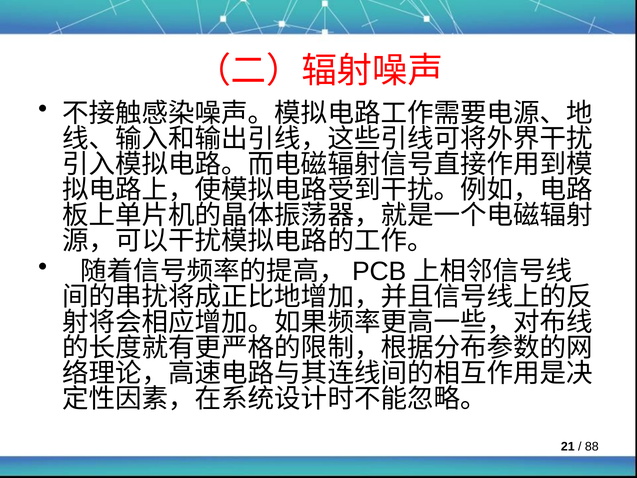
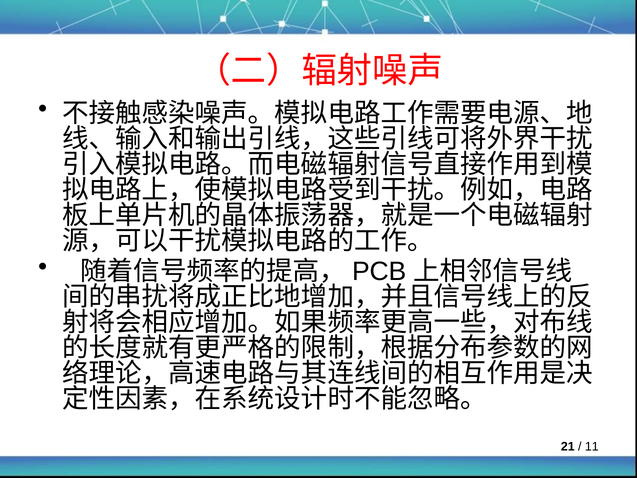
88: 88 -> 11 (592, 447)
